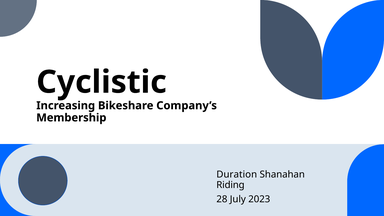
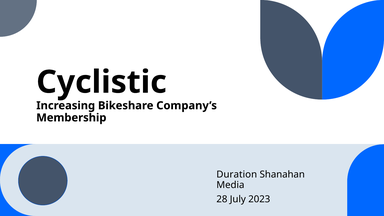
Riding: Riding -> Media (230, 185)
